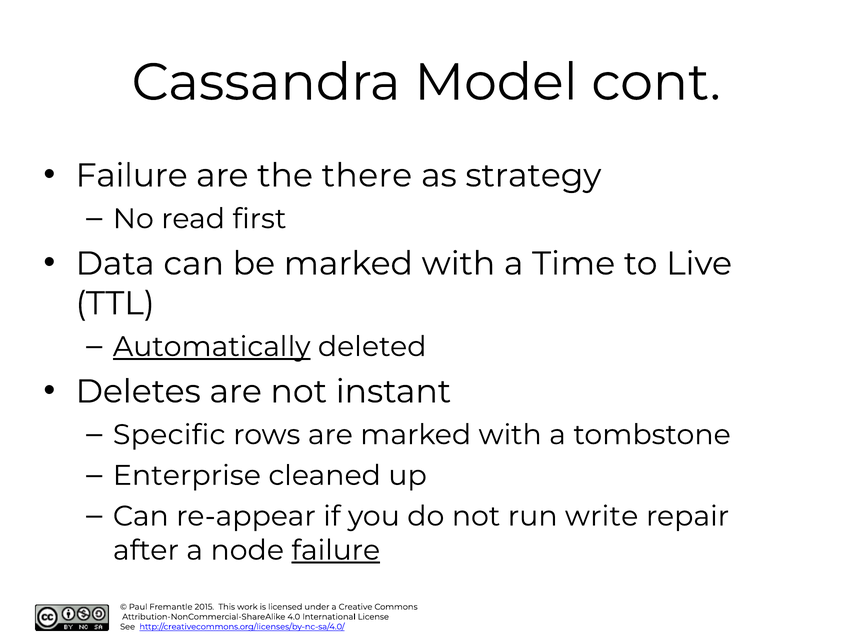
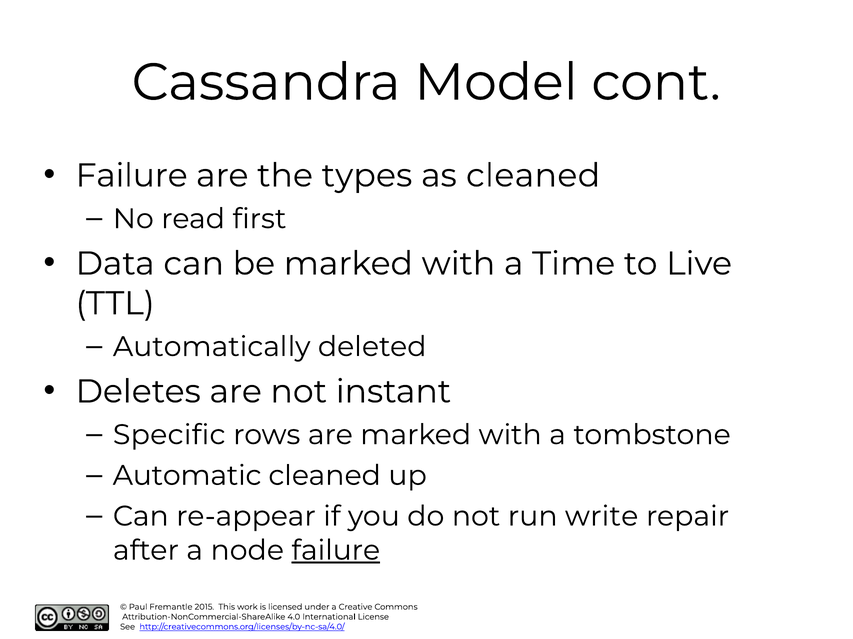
there: there -> types (367, 176)
as strategy: strategy -> cleaned (533, 176)
Automatically underline: present -> none (212, 347)
Enterprise: Enterprise -> Automatic (187, 476)
